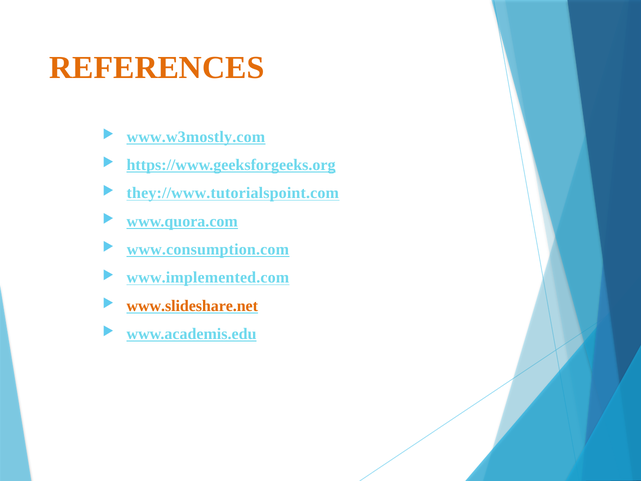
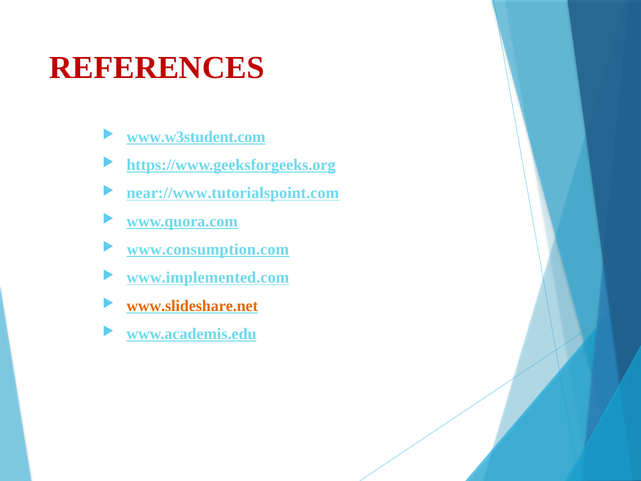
REFERENCES colour: orange -> red (157, 67)
www.w3mostly.com: www.w3mostly.com -> www.w3student.com (196, 137)
they://www.tutorialspoint.com: they://www.tutorialspoint.com -> near://www.tutorialspoint.com (233, 193)
